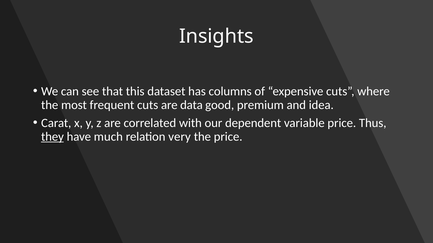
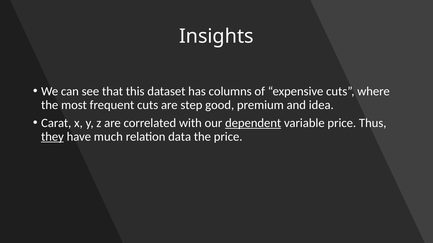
data: data -> step (191, 105)
dependent underline: none -> present (253, 123)
very: very -> data (180, 137)
